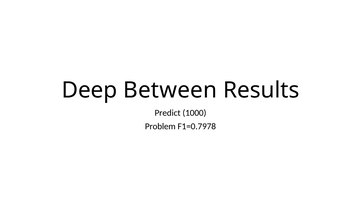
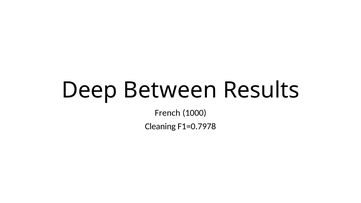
Predict: Predict -> French (168, 113)
Problem: Problem -> Cleaning (160, 126)
